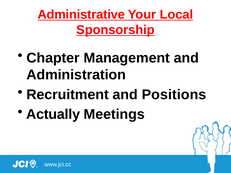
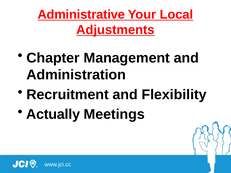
Sponsorship: Sponsorship -> Adjustments (115, 30)
Positions: Positions -> Flexibility (174, 95)
